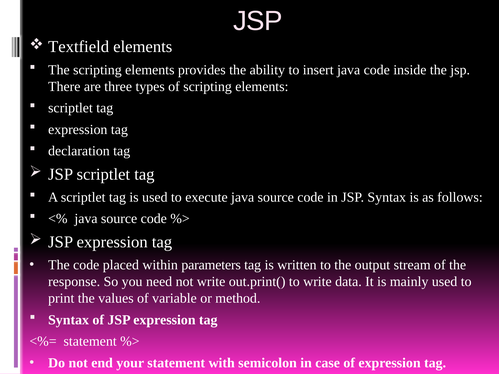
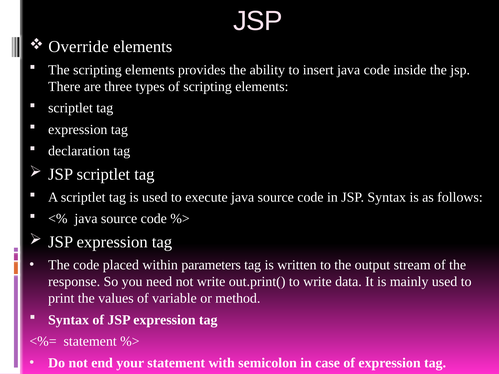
Textfield: Textfield -> Override (79, 47)
